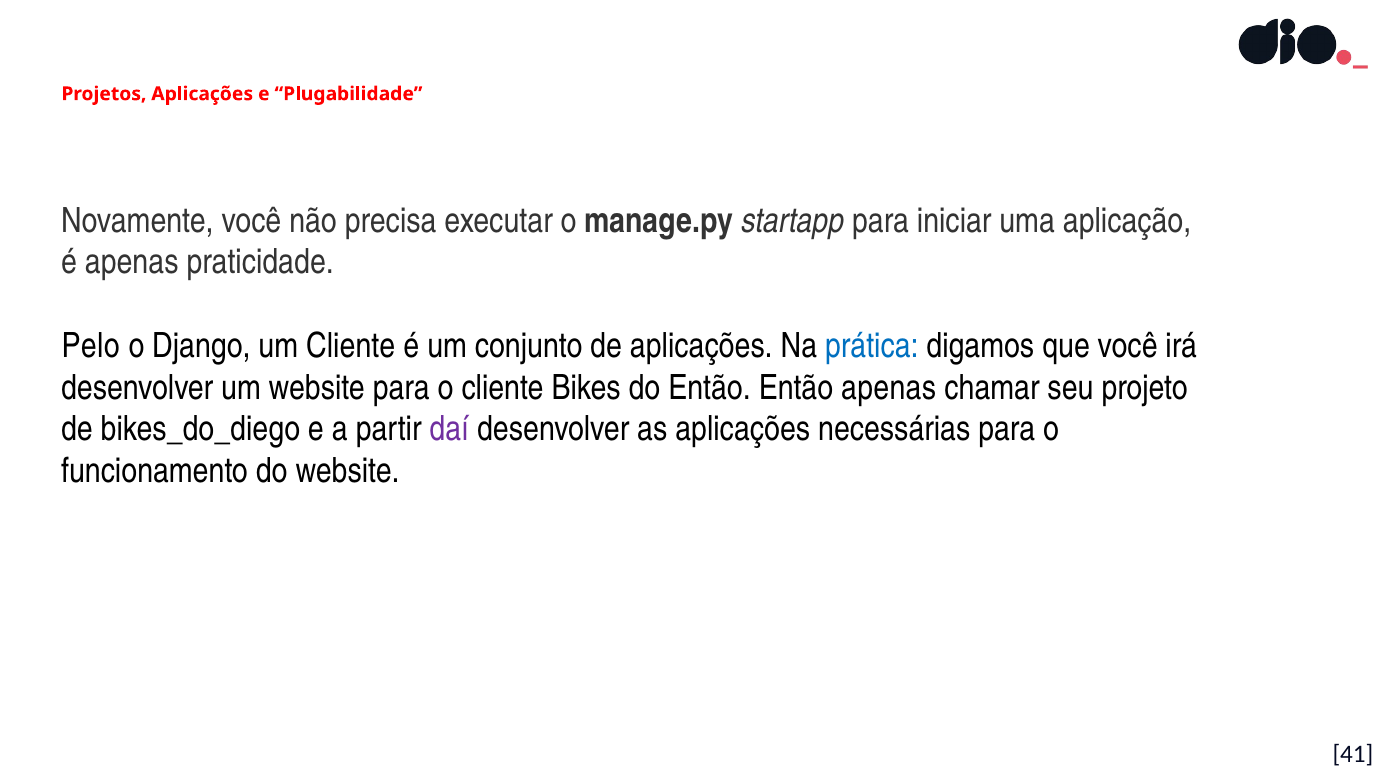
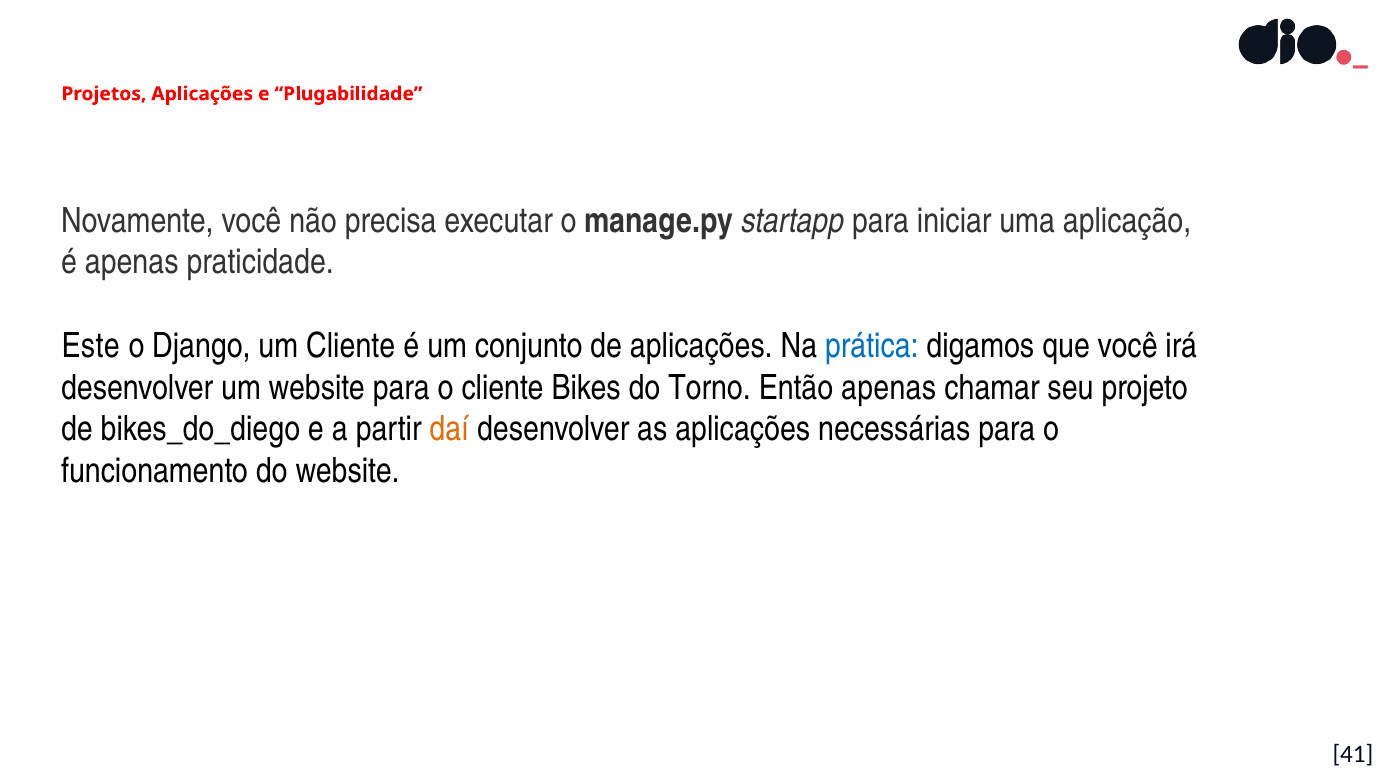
Pelo: Pelo -> Este (91, 346)
do Então: Então -> Torno (709, 388)
daí colour: purple -> orange (449, 430)
